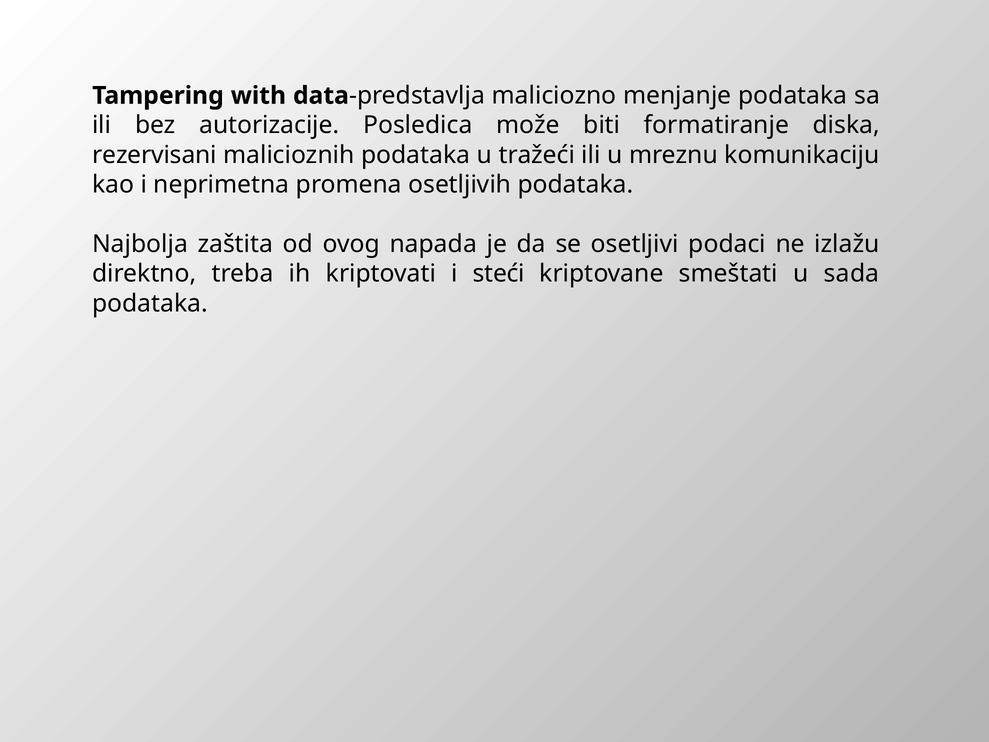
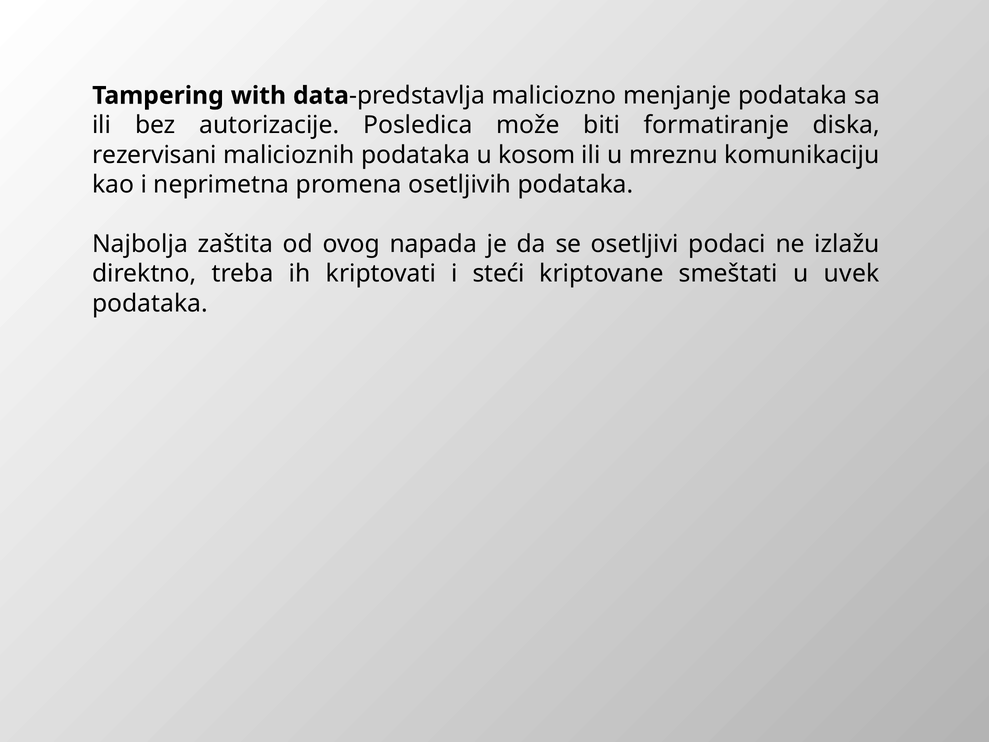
tražeći: tražeći -> kosom (537, 155)
sada: sada -> uvek (852, 274)
